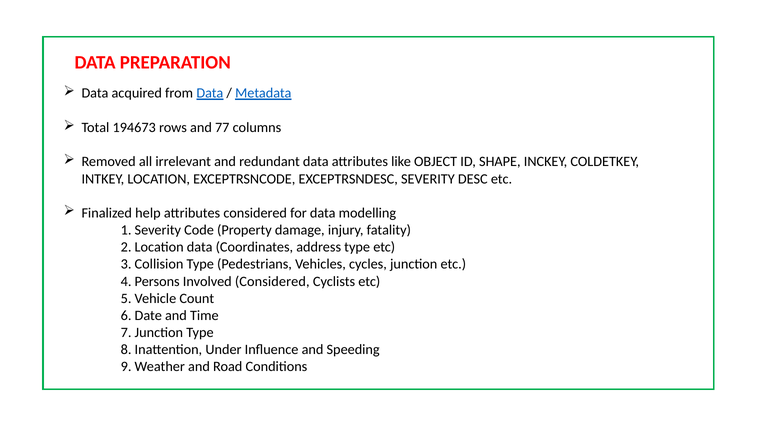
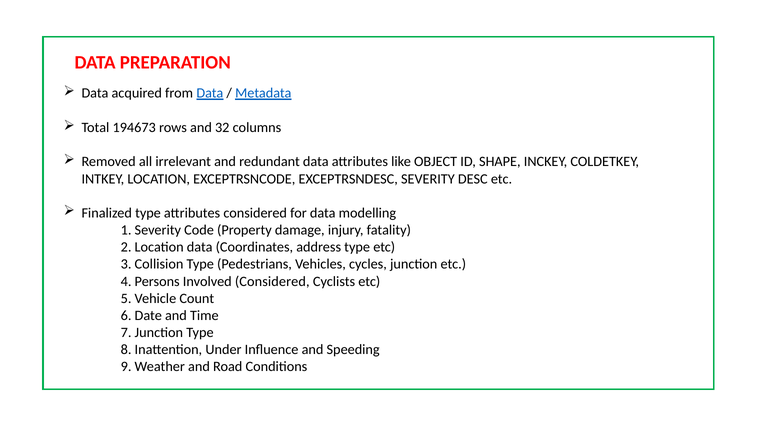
77: 77 -> 32 (222, 128)
Finalized help: help -> type (148, 213)
